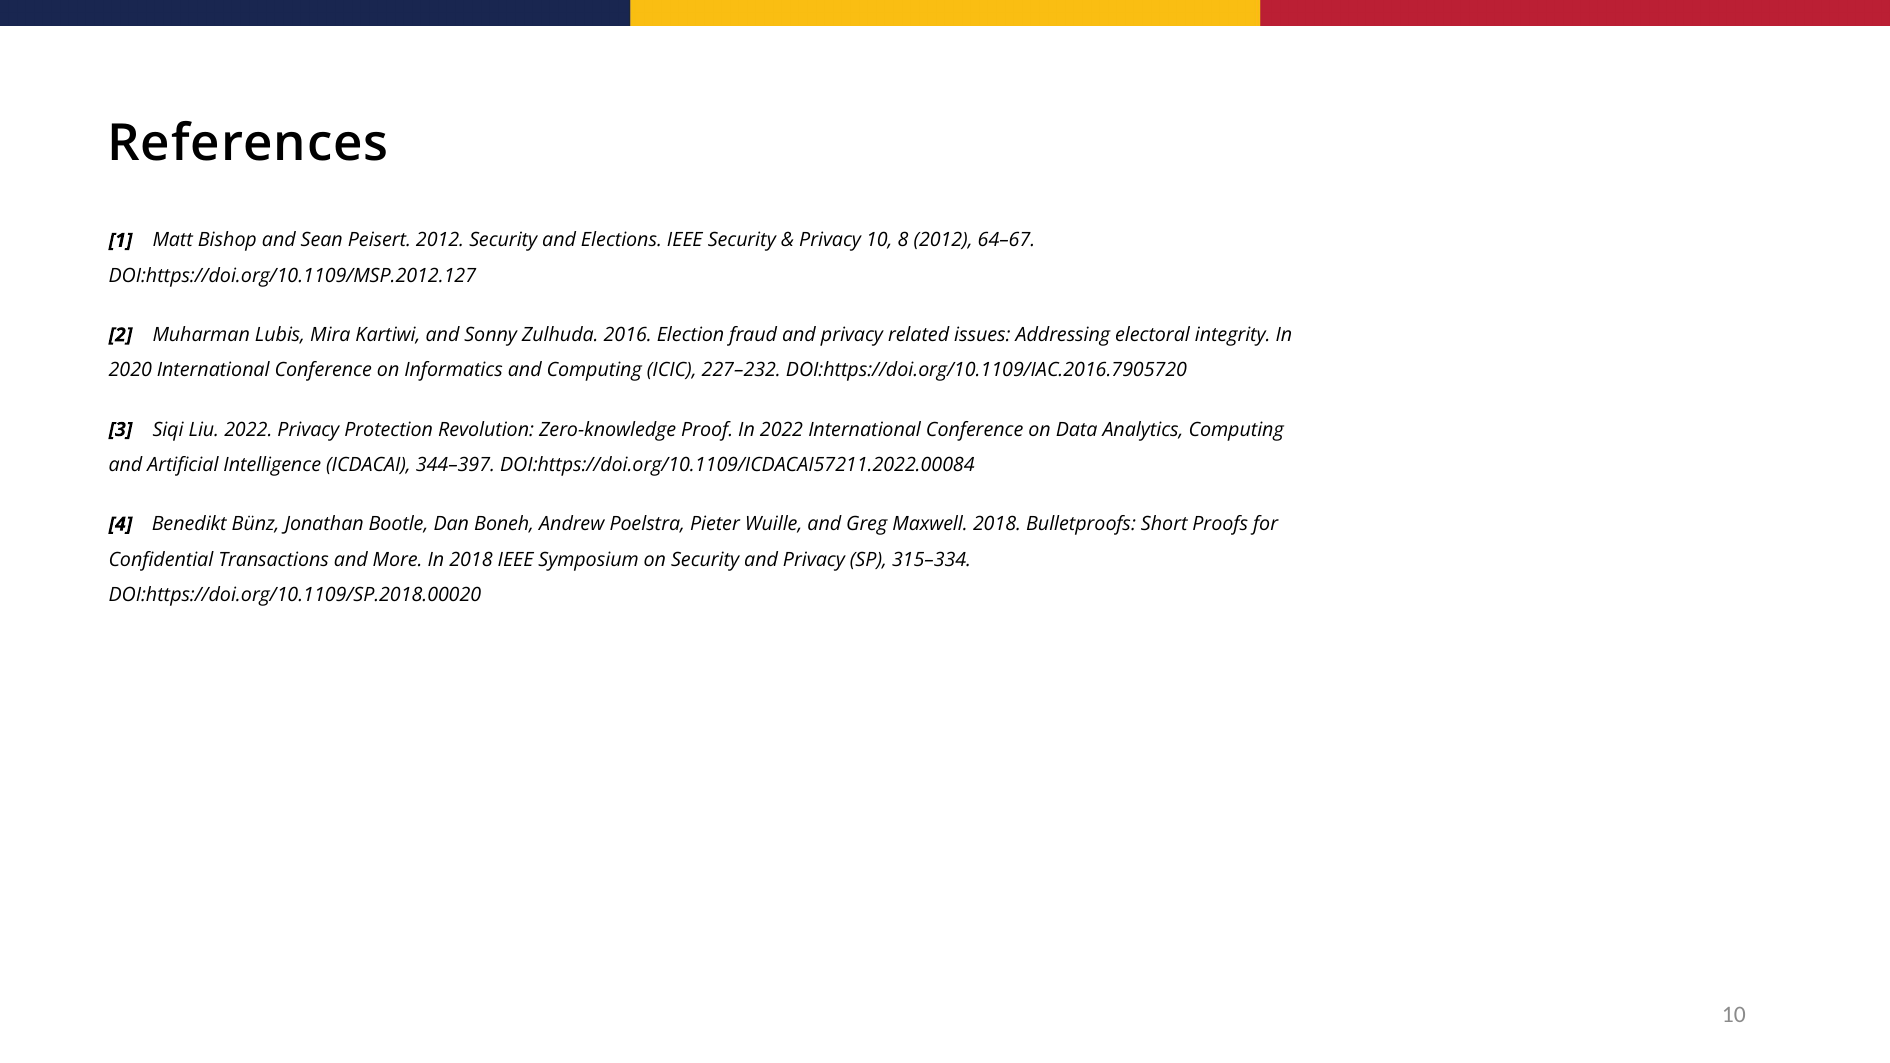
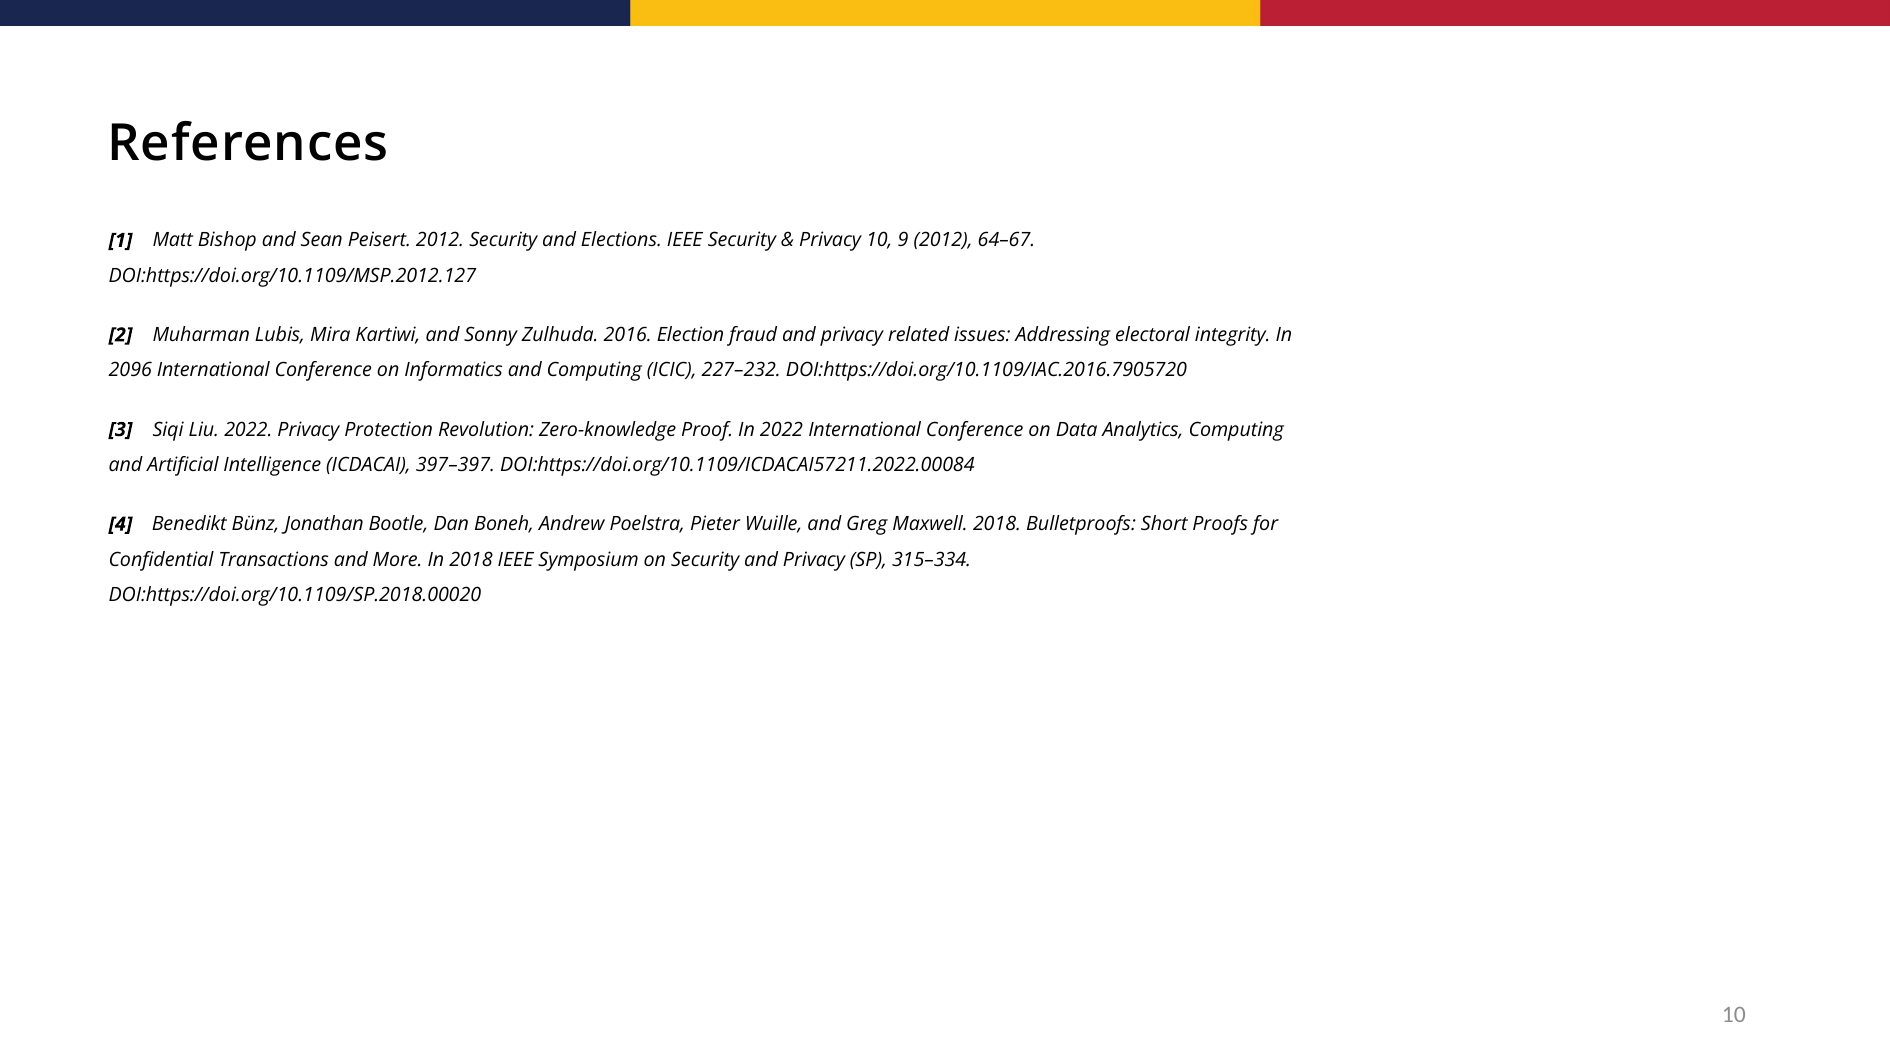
8: 8 -> 9 (903, 240)
2020: 2020 -> 2096 (130, 371)
344–397: 344–397 -> 397–397 (455, 465)
